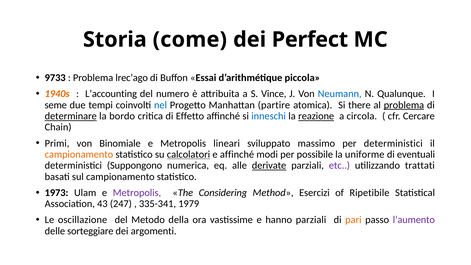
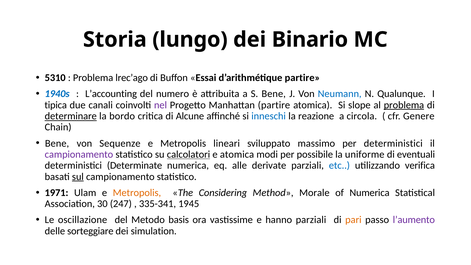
come: come -> lungo (190, 40)
Perfect: Perfect -> Binario (310, 40)
9733: 9733 -> 5310 (55, 78)
d’arithmétique piccola: piccola -> partire (302, 78)
1940s colour: orange -> blue (57, 94)
S Vince: Vince -> Bene (274, 94)
seme: seme -> tipica (56, 105)
tempi: tempi -> canali (101, 105)
nel colour: blue -> purple (161, 105)
there: there -> slope (359, 105)
Effetto: Effetto -> Alcune (190, 116)
reazione underline: present -> none (316, 116)
Cercare: Cercare -> Genere (419, 116)
Primi: Primi -> Bene (57, 143)
Binomiale: Binomiale -> Sequenze (120, 143)
campionamento colour: orange -> purple (79, 154)
e affinché: affinché -> atomica (237, 154)
Suppongono: Suppongono -> Determinate (135, 165)
derivate underline: present -> none (269, 165)
etc colour: purple -> blue (339, 165)
trattati: trattati -> verifica (420, 165)
sul underline: none -> present (78, 177)
1973: 1973 -> 1971 (57, 193)
Metropolis colour: purple -> orange (137, 193)
Esercizi: Esercizi -> Morale (314, 193)
of Ripetibile: Ripetibile -> Numerica (370, 193)
43: 43 -> 30 (102, 204)
1979: 1979 -> 1945 (189, 204)
della: della -> basis (179, 220)
argomenti: argomenti -> simulation (154, 231)
